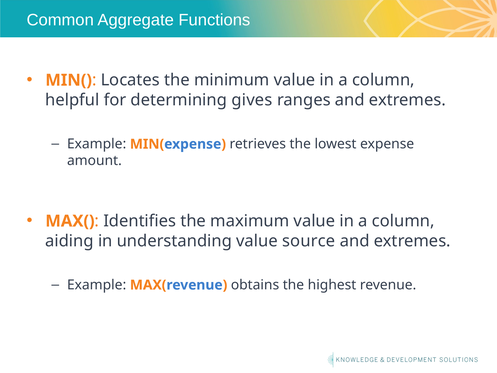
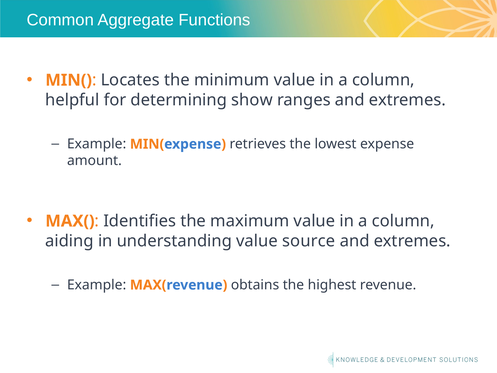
gives: gives -> show (252, 100)
